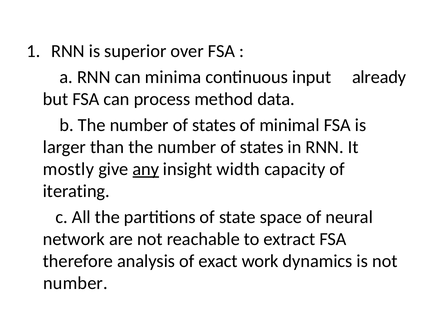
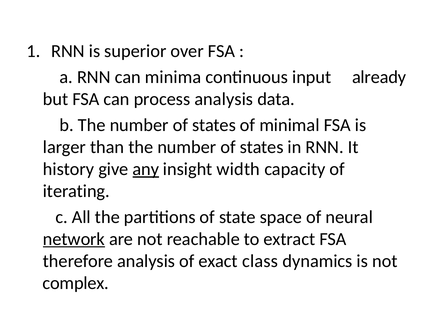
process method: method -> analysis (224, 99)
mostly: mostly -> history (69, 169)
network underline: none -> present (74, 239)
work: work -> class (260, 261)
number: number -> complex (76, 283)
